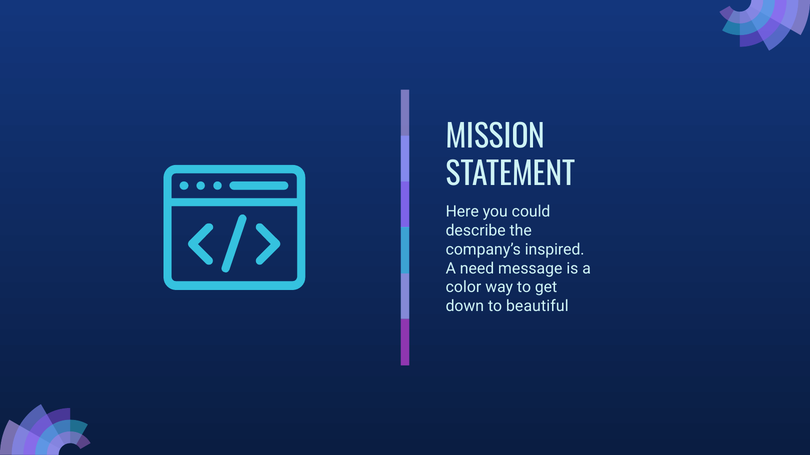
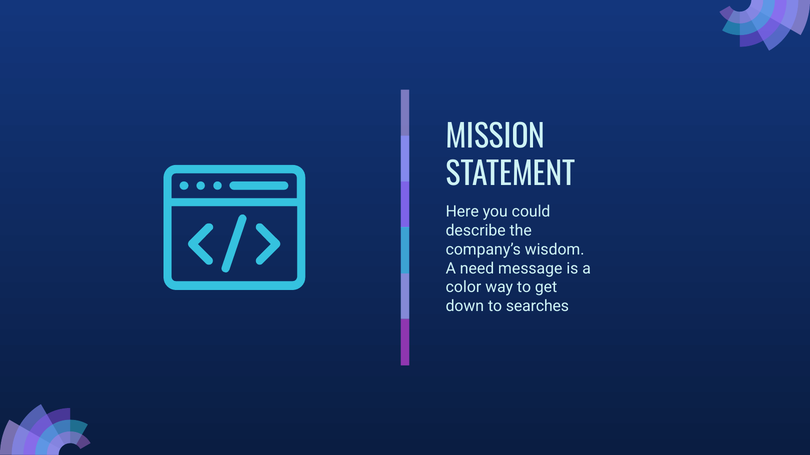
inspired: inspired -> wisdom (555, 250)
beautiful: beautiful -> searches (537, 307)
